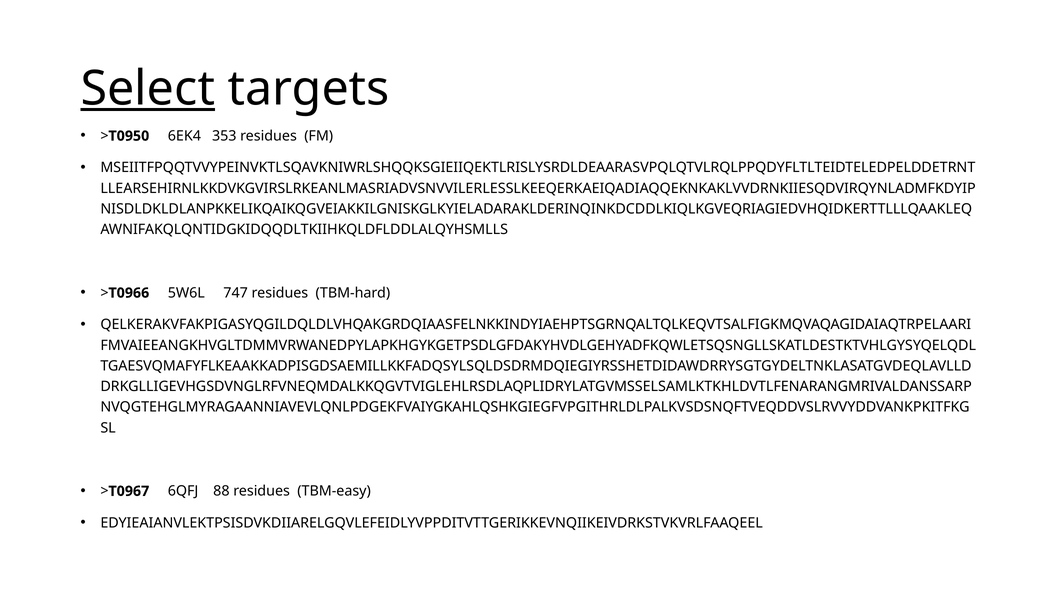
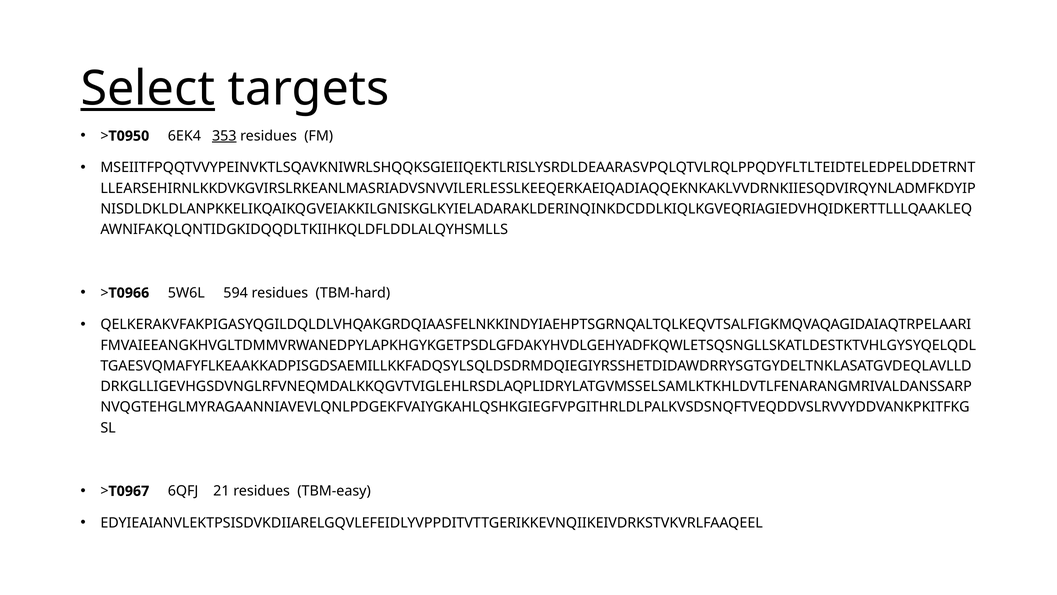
353 underline: none -> present (224, 136)
747: 747 -> 594 (236, 293)
88: 88 -> 21 (221, 491)
